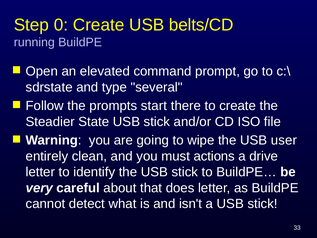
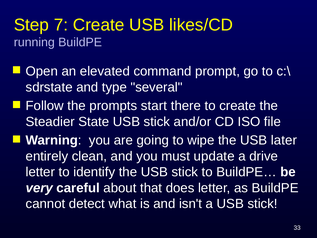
0: 0 -> 7 (61, 25)
belts/CD: belts/CD -> likes/CD (201, 25)
user: user -> later (284, 140)
actions: actions -> update (214, 156)
